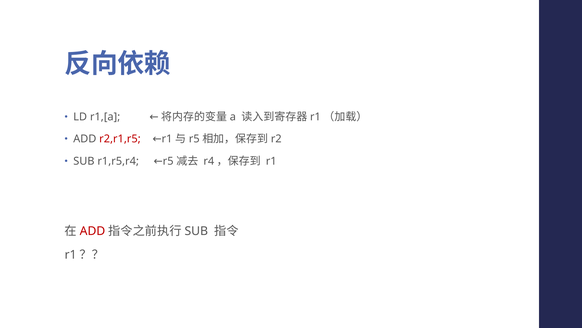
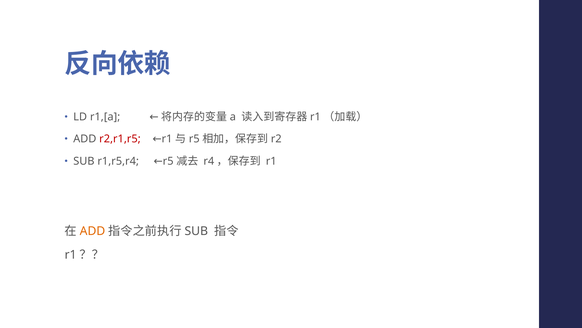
ADD colour: red -> orange (92, 231)
